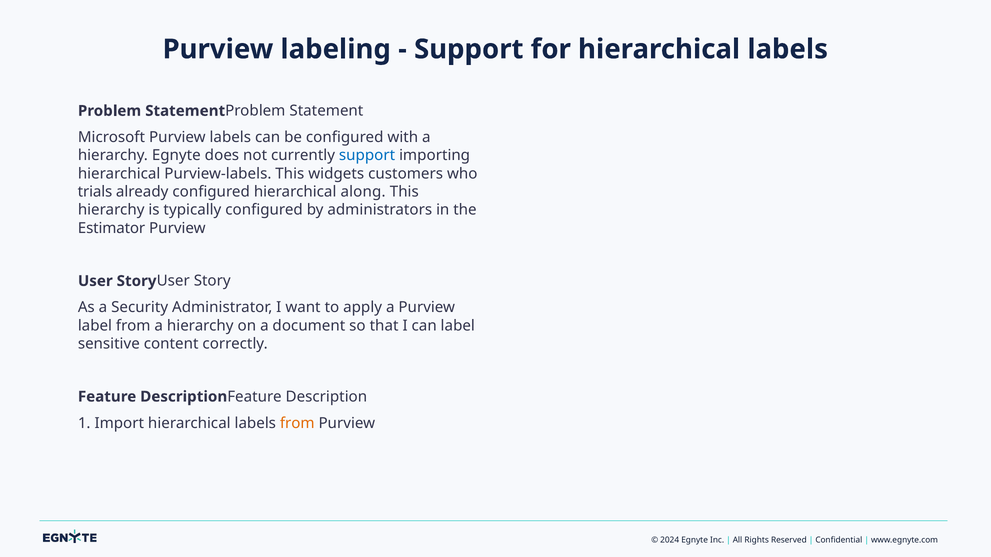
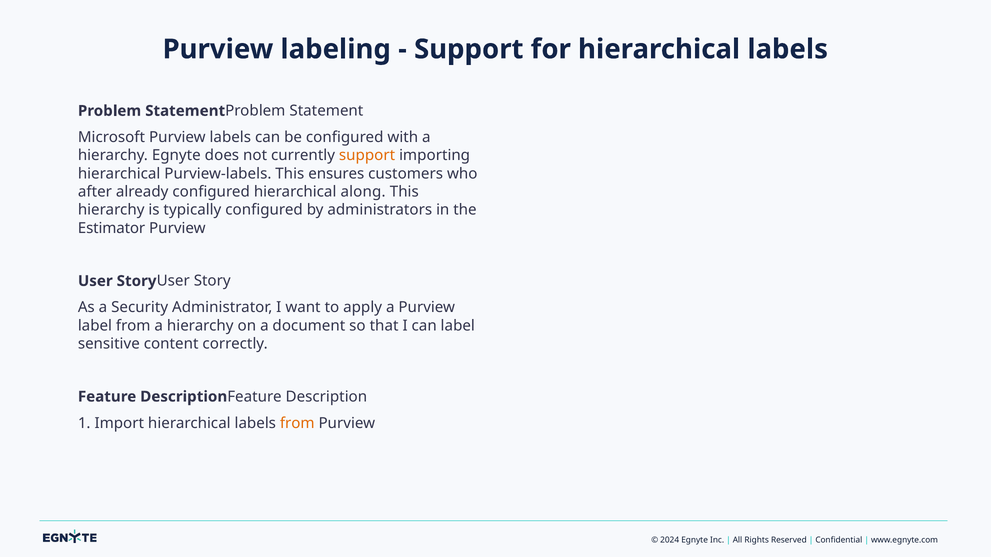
support colour: blue -> orange (367, 156)
widgets: widgets -> ensures (336, 174)
trials: trials -> after (95, 192)
